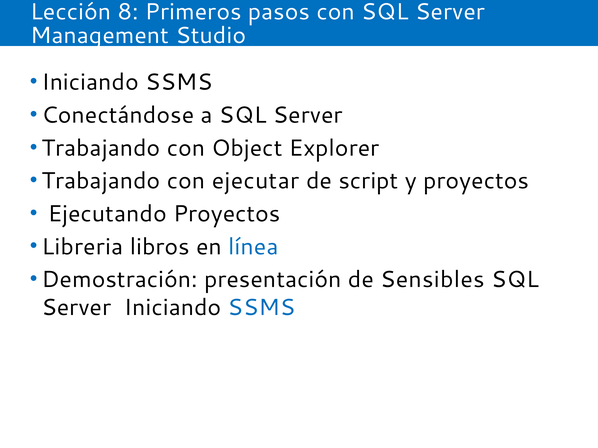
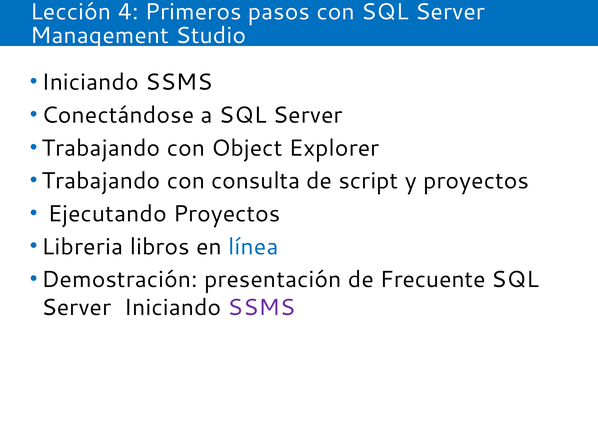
8: 8 -> 4 (128, 12)
ejecutar: ejecutar -> consulta (256, 181)
Sensibles: Sensibles -> Frecuente (433, 280)
SSMS colour: blue -> purple (261, 308)
